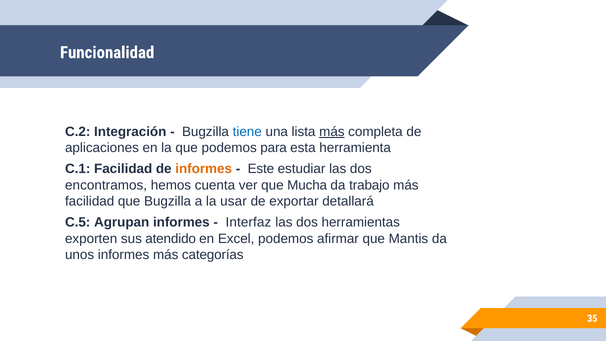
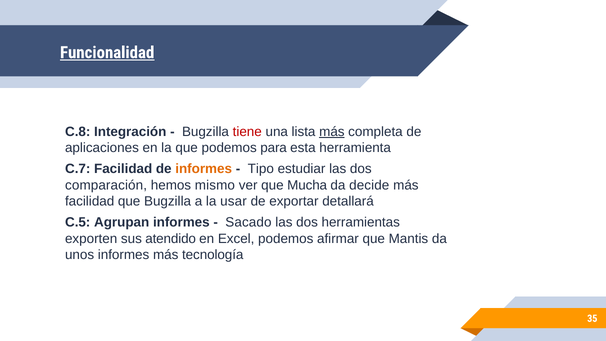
Funcionalidad underline: none -> present (107, 53)
C.2: C.2 -> C.8 (78, 132)
tiene colour: blue -> red (247, 132)
C.1: C.1 -> C.7 (78, 169)
Este: Este -> Tipo (261, 169)
encontramos: encontramos -> comparación (106, 185)
cuenta: cuenta -> mismo (215, 185)
trabajo: trabajo -> decide (369, 185)
Interfaz: Interfaz -> Sacado (248, 222)
categorías: categorías -> tecnología (213, 255)
